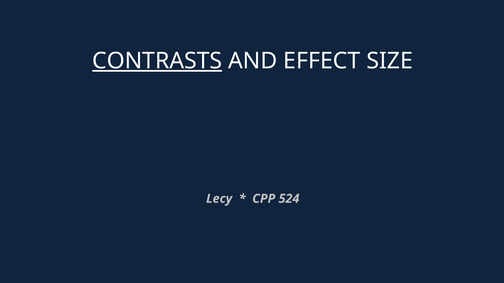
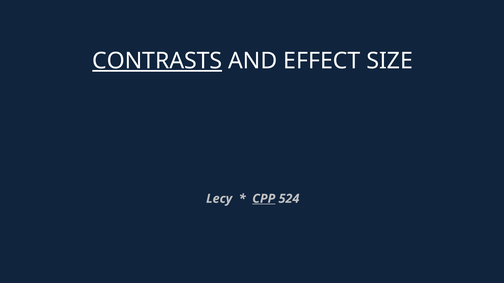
CPP underline: none -> present (264, 199)
